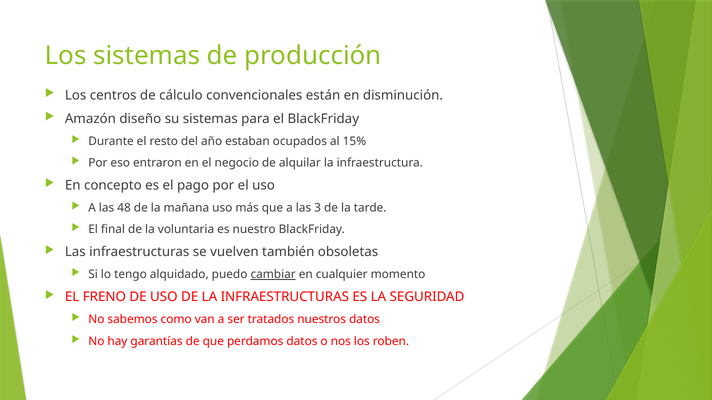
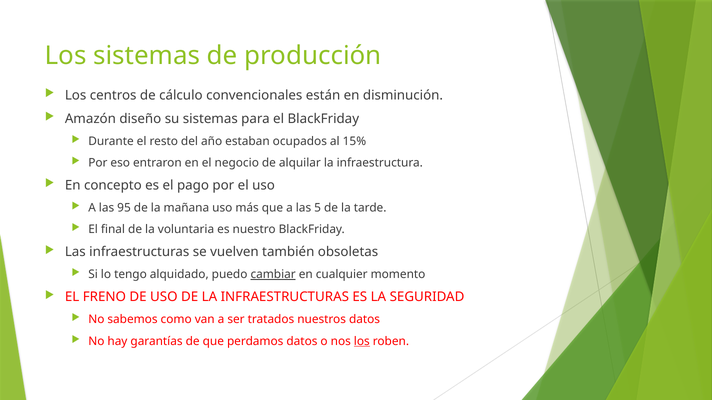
48: 48 -> 95 (124, 208)
3: 3 -> 5 (318, 208)
los underline: none -> present (362, 342)
